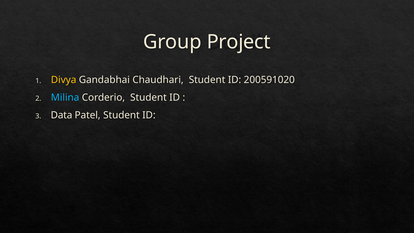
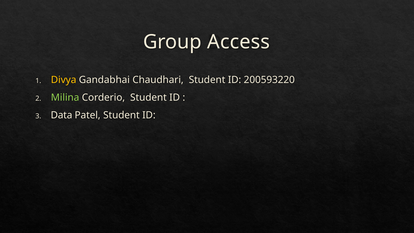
Project: Project -> Access (239, 42)
200591020: 200591020 -> 200593220 (269, 80)
Milina colour: light blue -> light green (65, 98)
